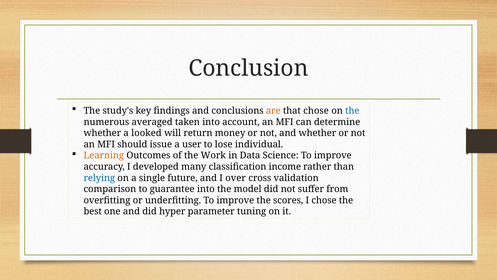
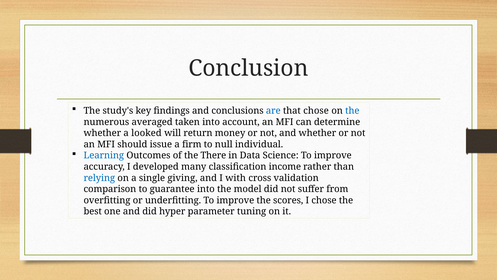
are colour: orange -> blue (273, 111)
user: user -> firm (192, 144)
lose: lose -> null (224, 144)
Learning colour: orange -> blue (104, 155)
Work: Work -> There (213, 155)
future: future -> giving (182, 178)
over: over -> with (236, 178)
